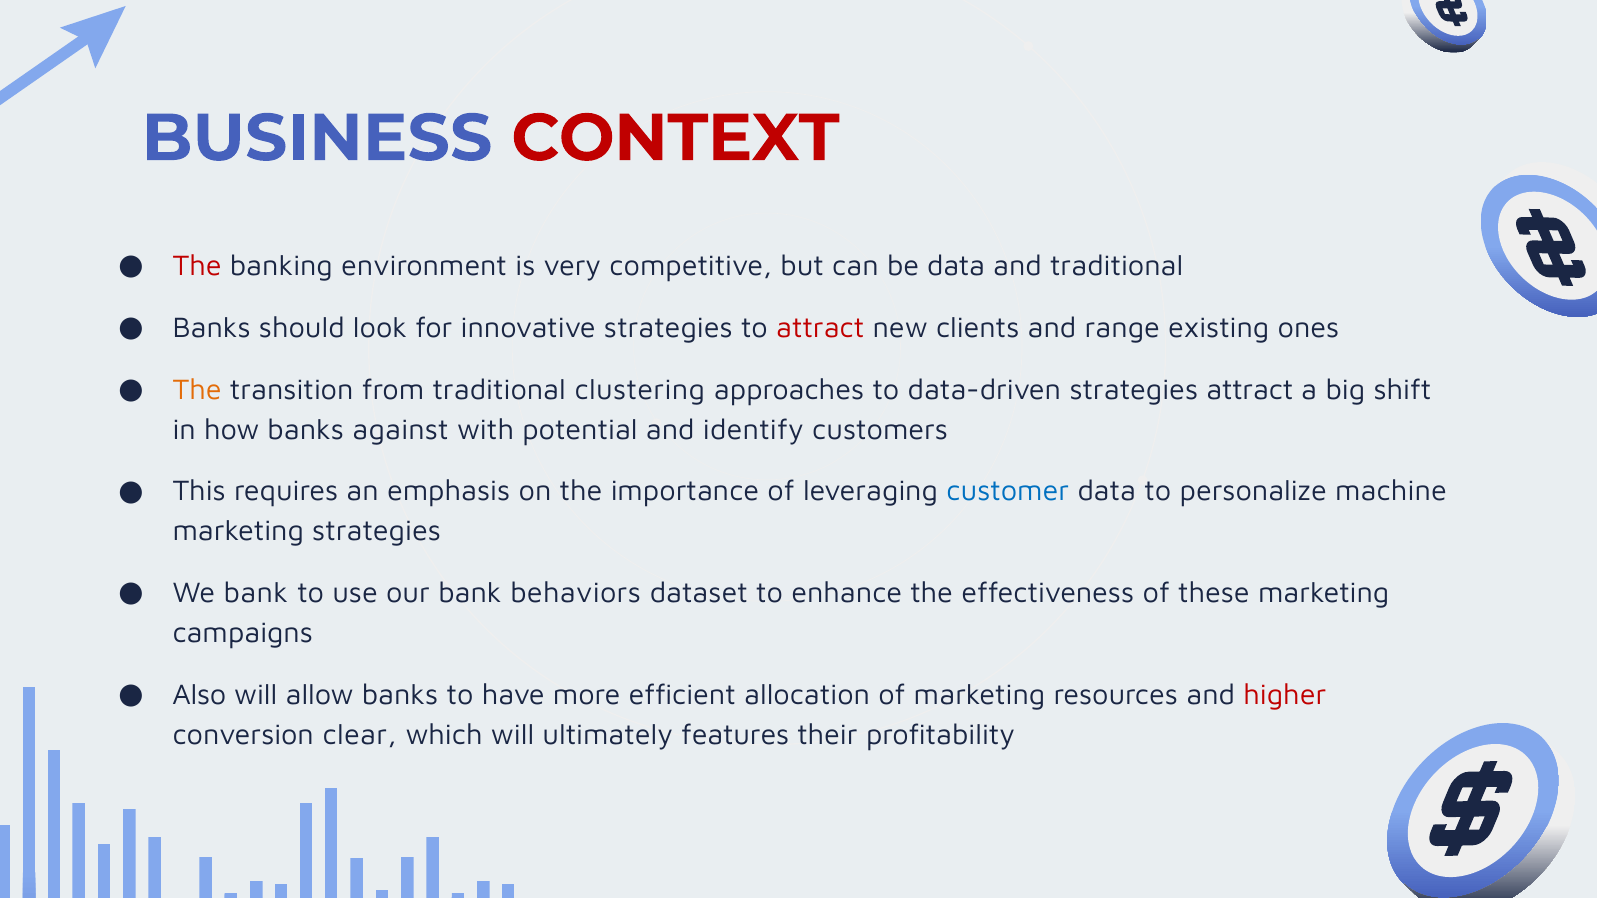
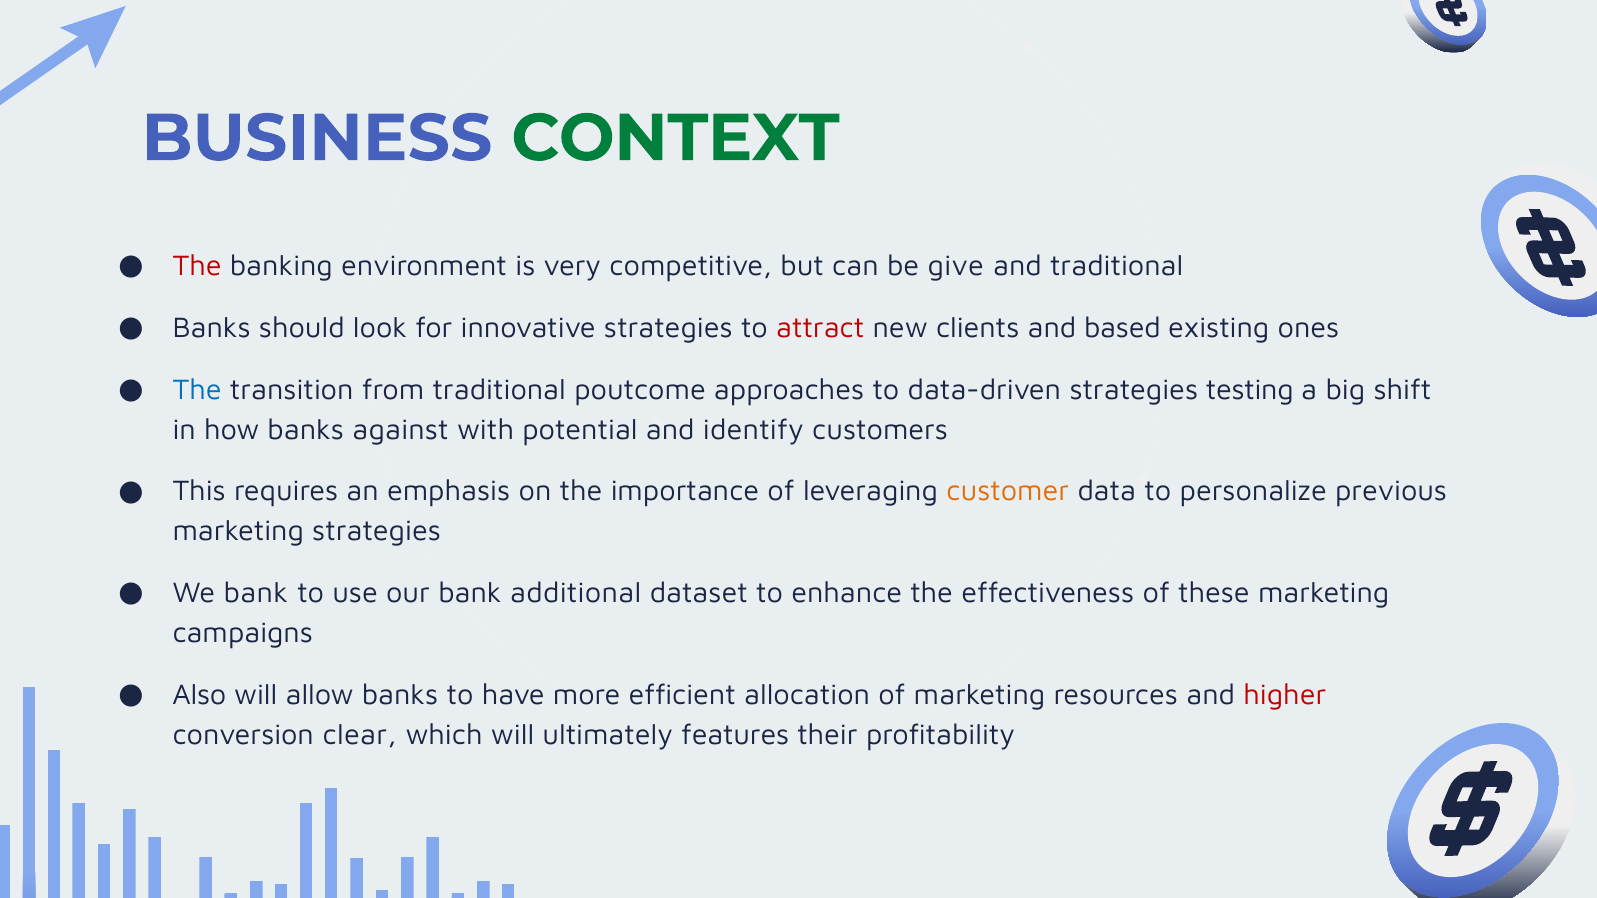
CONTEXT colour: red -> green (675, 138)
be data: data -> give (956, 266)
range: range -> based (1122, 328)
The colour: orange -> blue (197, 390)
clustering: clustering -> poutcome (640, 390)
strategies attract: attract -> testing (1250, 390)
customer colour: blue -> orange (1008, 492)
machine: machine -> previous (1391, 492)
behaviors: behaviors -> additional (576, 593)
